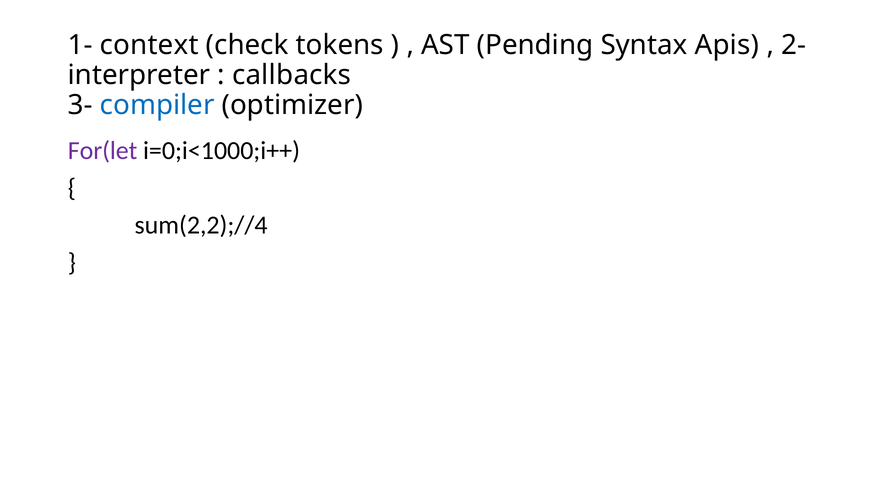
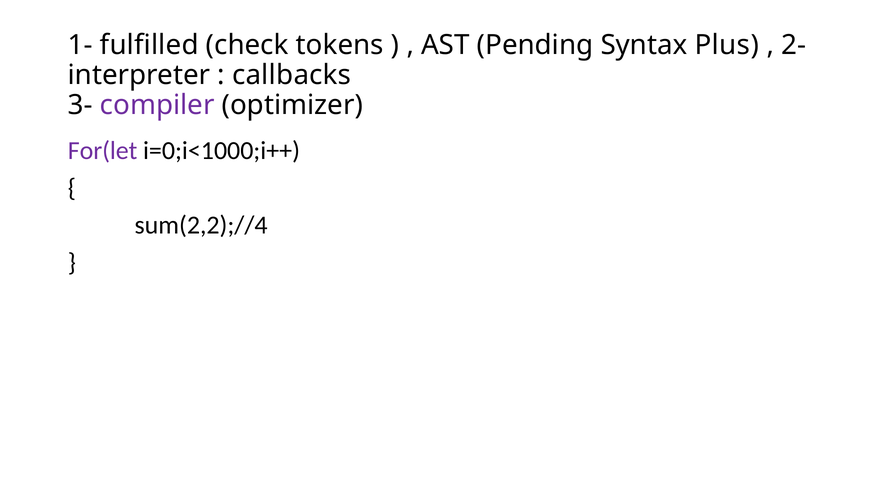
context: context -> fulfilled (149, 45)
Apis: Apis -> Plus (727, 45)
compiler colour: blue -> purple (157, 105)
